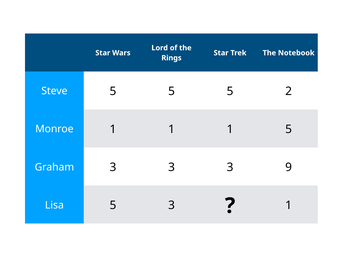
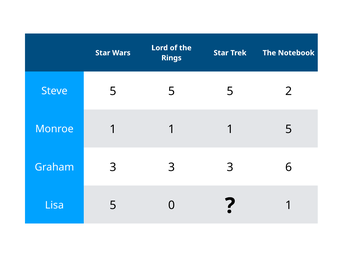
9: 9 -> 6 (289, 167)
5 3: 3 -> 0 (171, 205)
